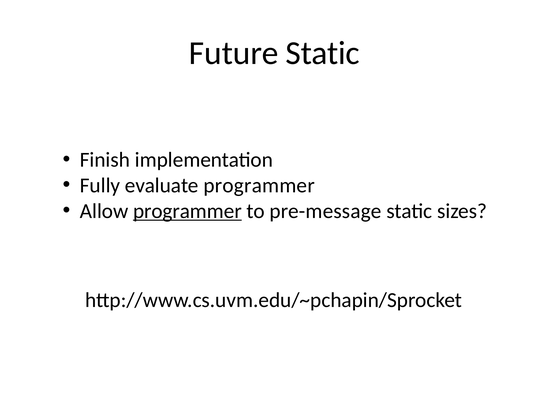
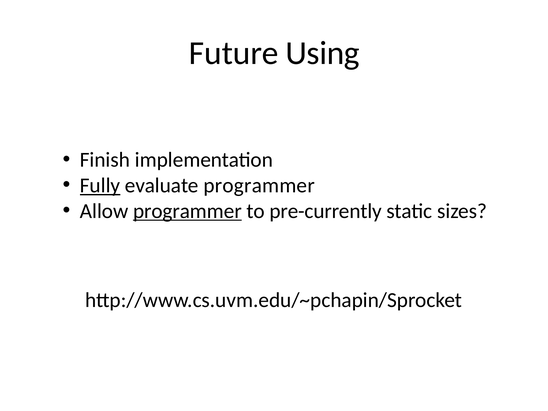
Future Static: Static -> Using (323, 53)
Fully underline: none -> present (100, 185)
pre-message: pre-message -> pre-currently (326, 211)
